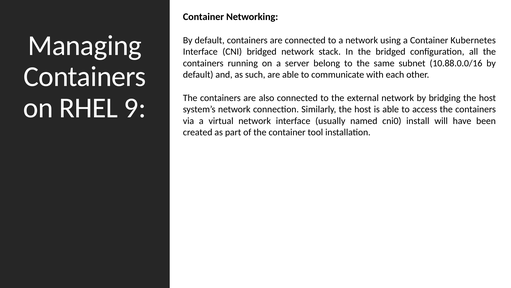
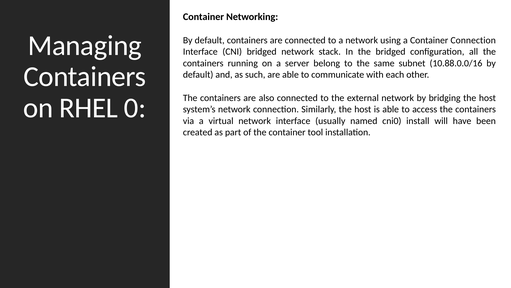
Container Kubernetes: Kubernetes -> Connection (473, 40)
9: 9 -> 0 (135, 108)
